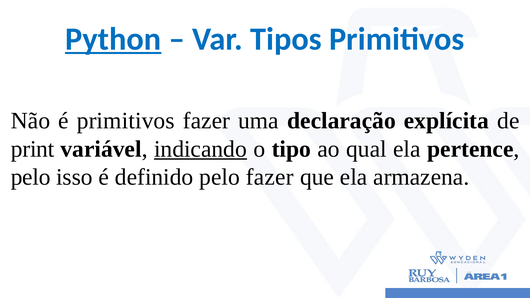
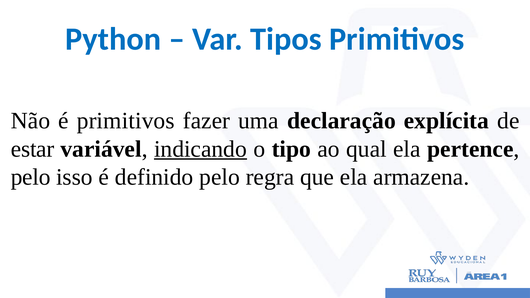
Python underline: present -> none (113, 39)
print: print -> estar (33, 149)
pelo fazer: fazer -> regra (270, 177)
